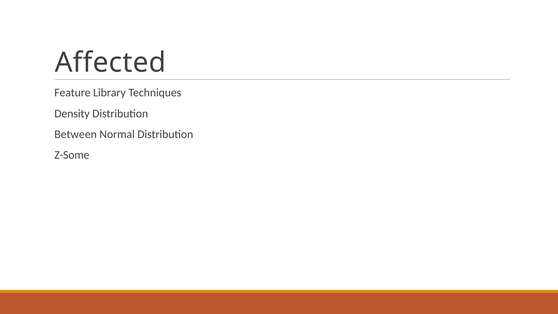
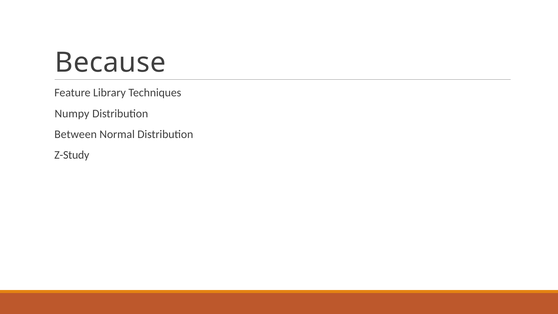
Affected: Affected -> Because (110, 63)
Density: Density -> Numpy (72, 113)
Z-Some: Z-Some -> Z-Study (72, 155)
